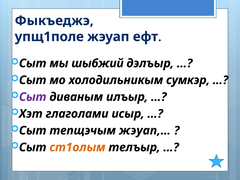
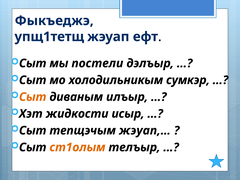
упщ1поле: упщ1поле -> упщ1тетщ (49, 37)
шыбжий: шыбжий -> постели (97, 63)
Сыт colour: purple -> orange (33, 97)
глаголами: глаголами -> жидкости (77, 114)
